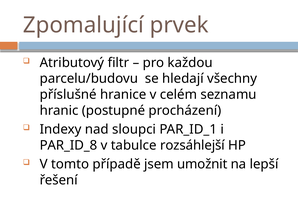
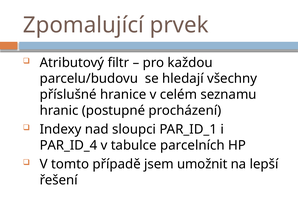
PAR_ID_8: PAR_ID_8 -> PAR_ID_4 (68, 145)
rozsáhlejší: rozsáhlejší -> parcelních (192, 145)
